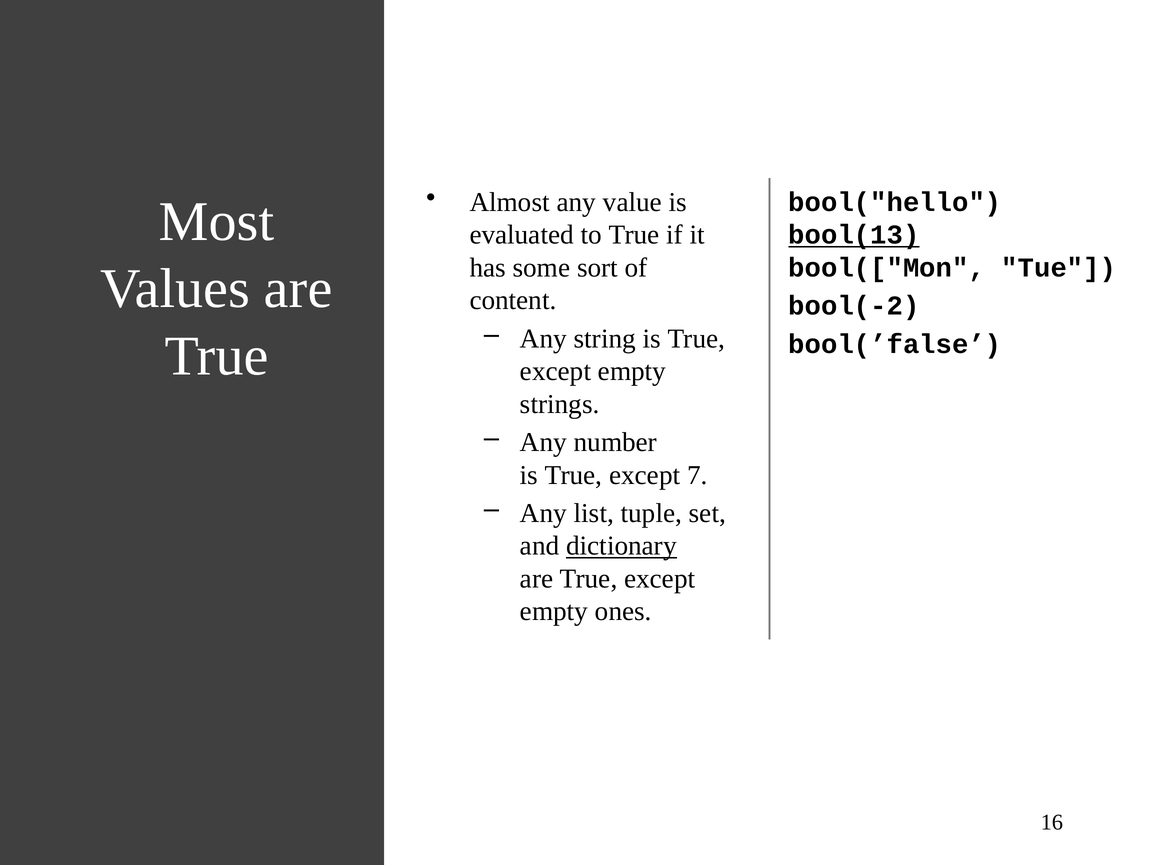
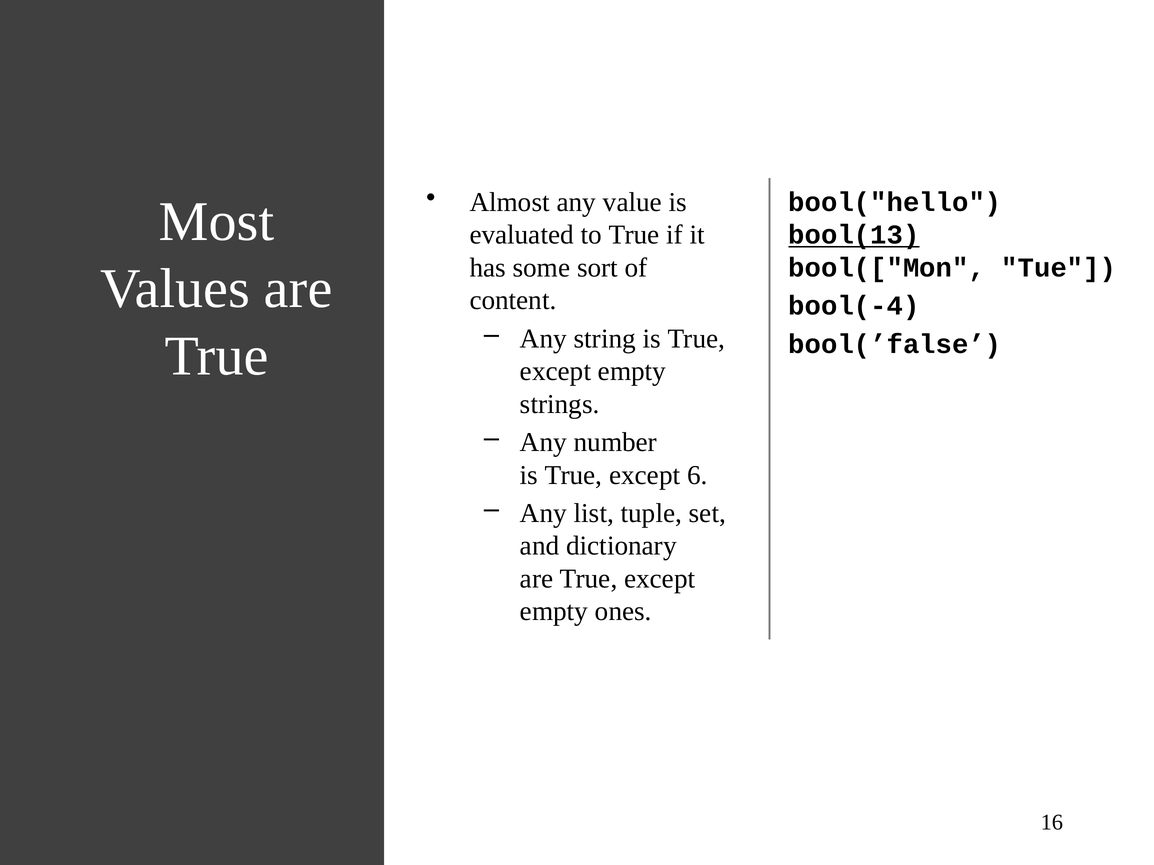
bool(-2: bool(-2 -> bool(-4 (854, 306)
7: 7 -> 6 (697, 475)
dictionary underline: present -> none (621, 546)
